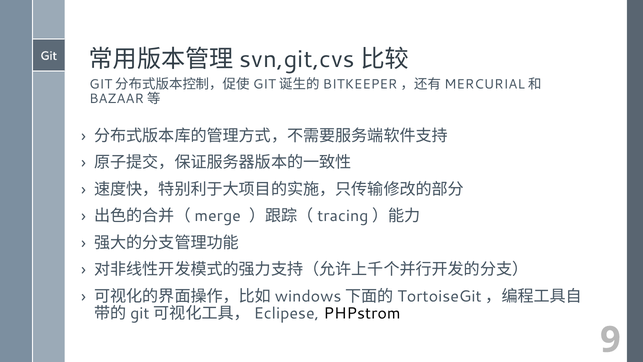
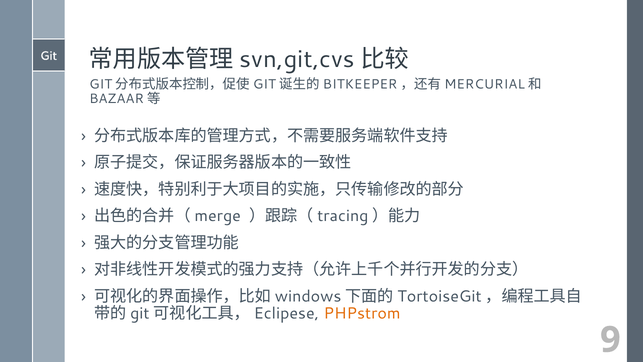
PHPstrom colour: black -> orange (362, 313)
